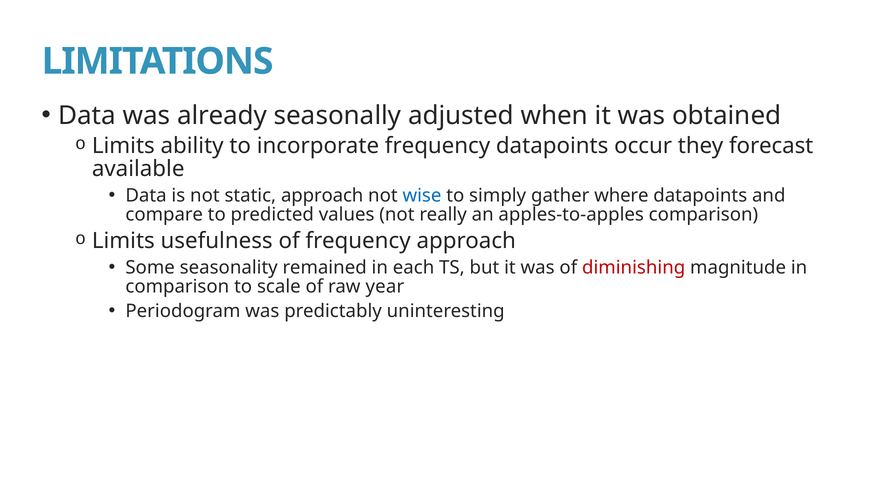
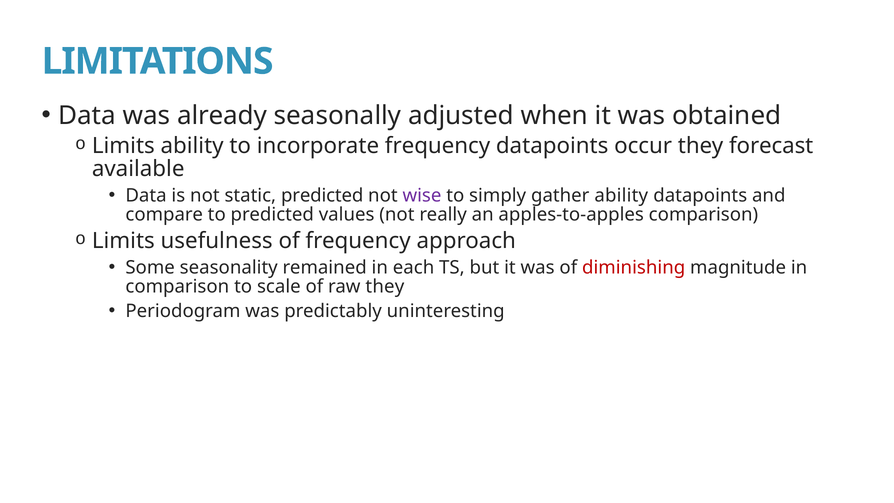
static approach: approach -> predicted (322, 195)
wise colour: blue -> purple (422, 195)
gather where: where -> ability (621, 195)
raw year: year -> they (385, 287)
